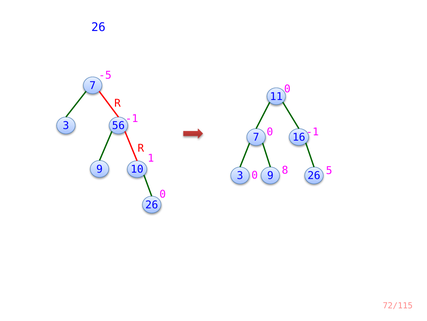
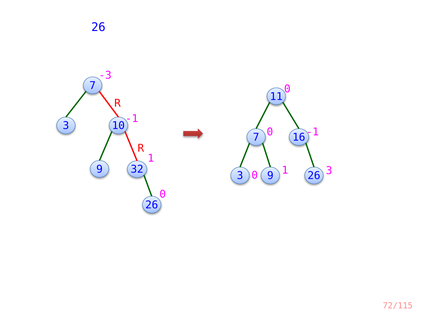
-5: -5 -> -3 (105, 75)
56: 56 -> 10 (118, 125)
10: 10 -> 32 (137, 169)
0 8: 8 -> 1 (285, 170)
26 5: 5 -> 3 (329, 170)
